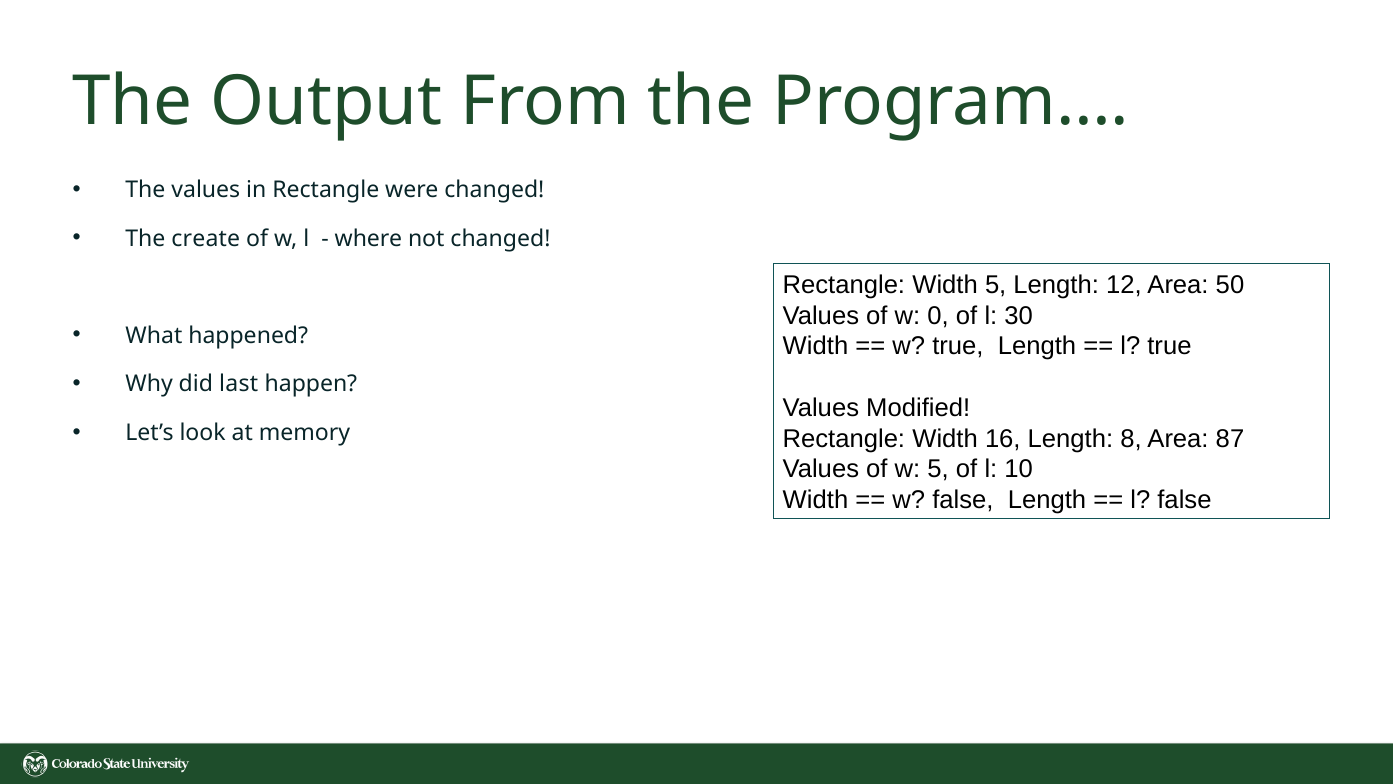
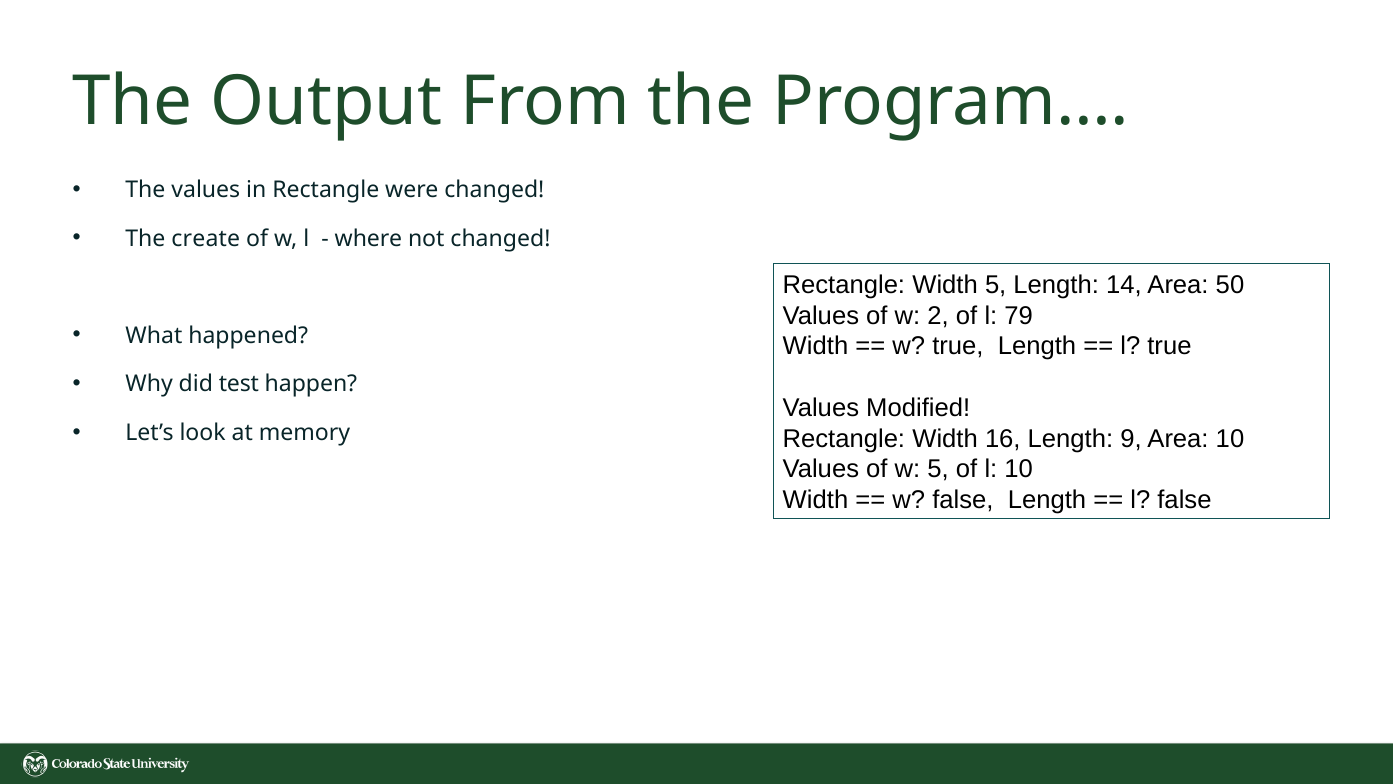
12: 12 -> 14 (1124, 285)
0: 0 -> 2 (938, 315)
30: 30 -> 79 (1019, 315)
last: last -> test (239, 384)
8: 8 -> 9 (1131, 438)
Area 87: 87 -> 10 (1230, 438)
